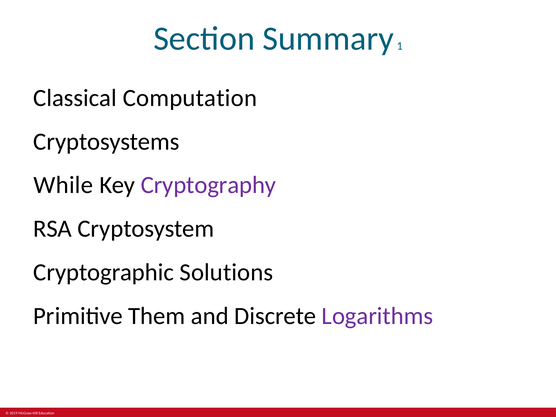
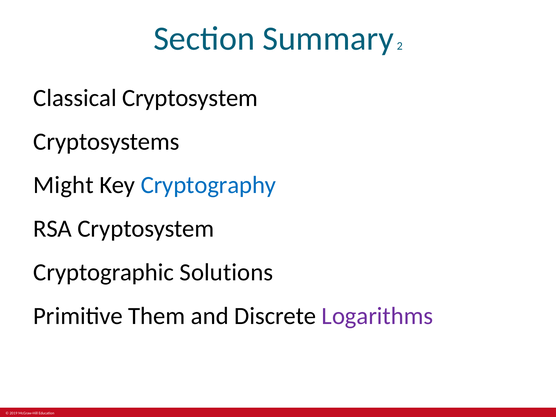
1: 1 -> 2 (400, 46)
Classical Computation: Computation -> Cryptosystem (190, 98)
While: While -> Might (63, 185)
Cryptography colour: purple -> blue (208, 185)
